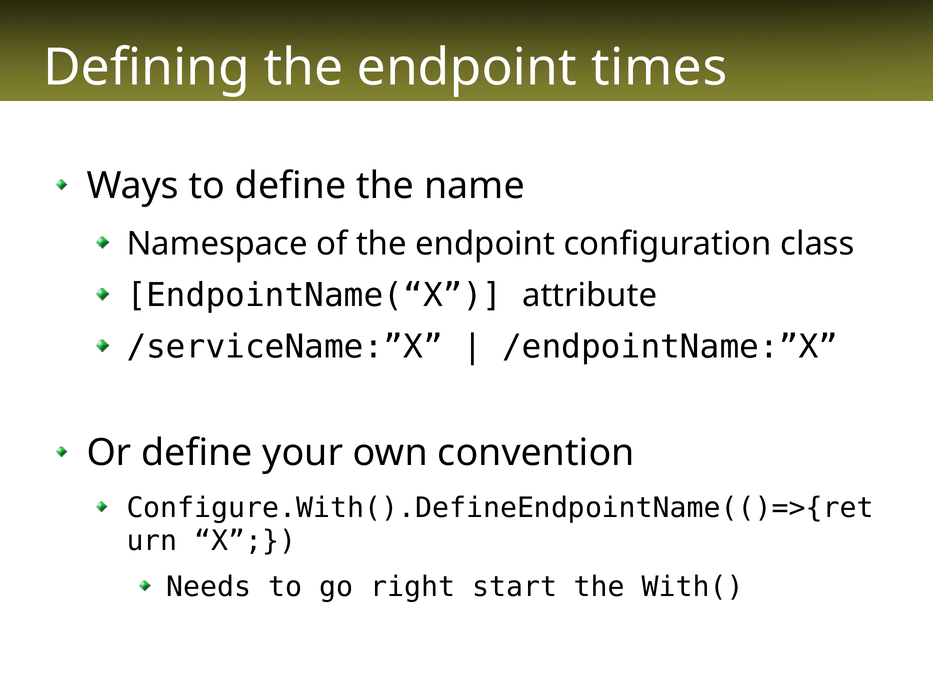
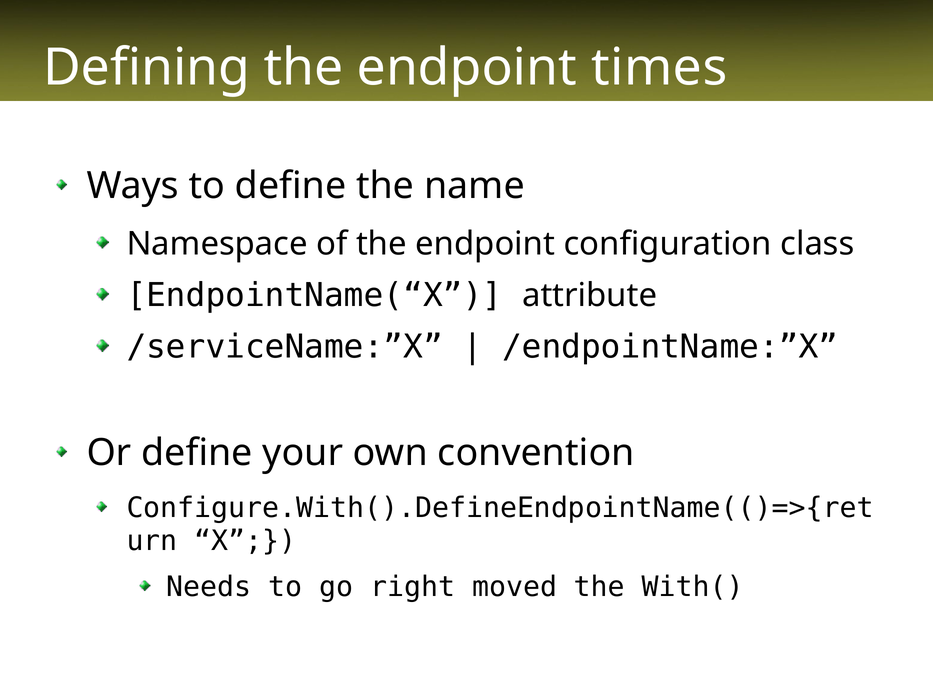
start: start -> moved (515, 587)
